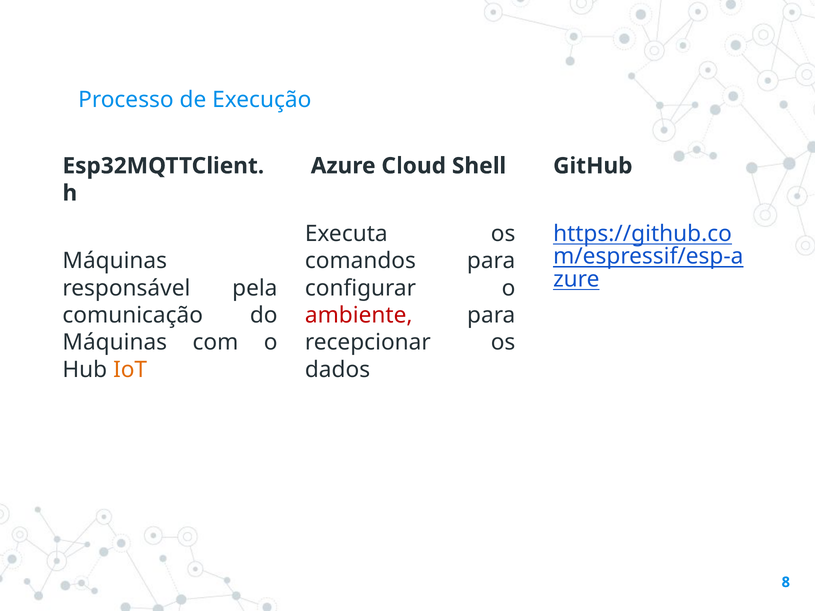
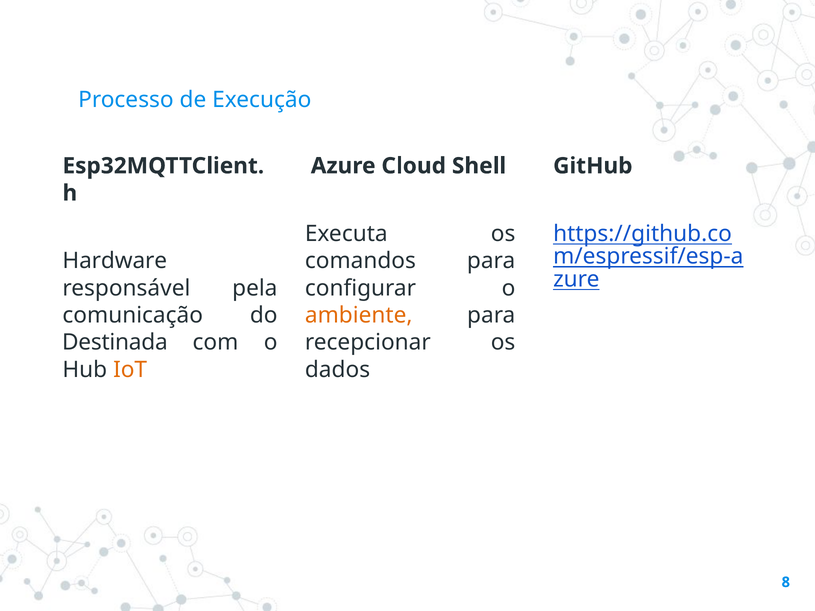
Máquinas: Máquinas -> Hardware (115, 261)
ambiente colour: red -> orange (359, 315)
Máquinas: Máquinas -> Destinada (115, 343)
